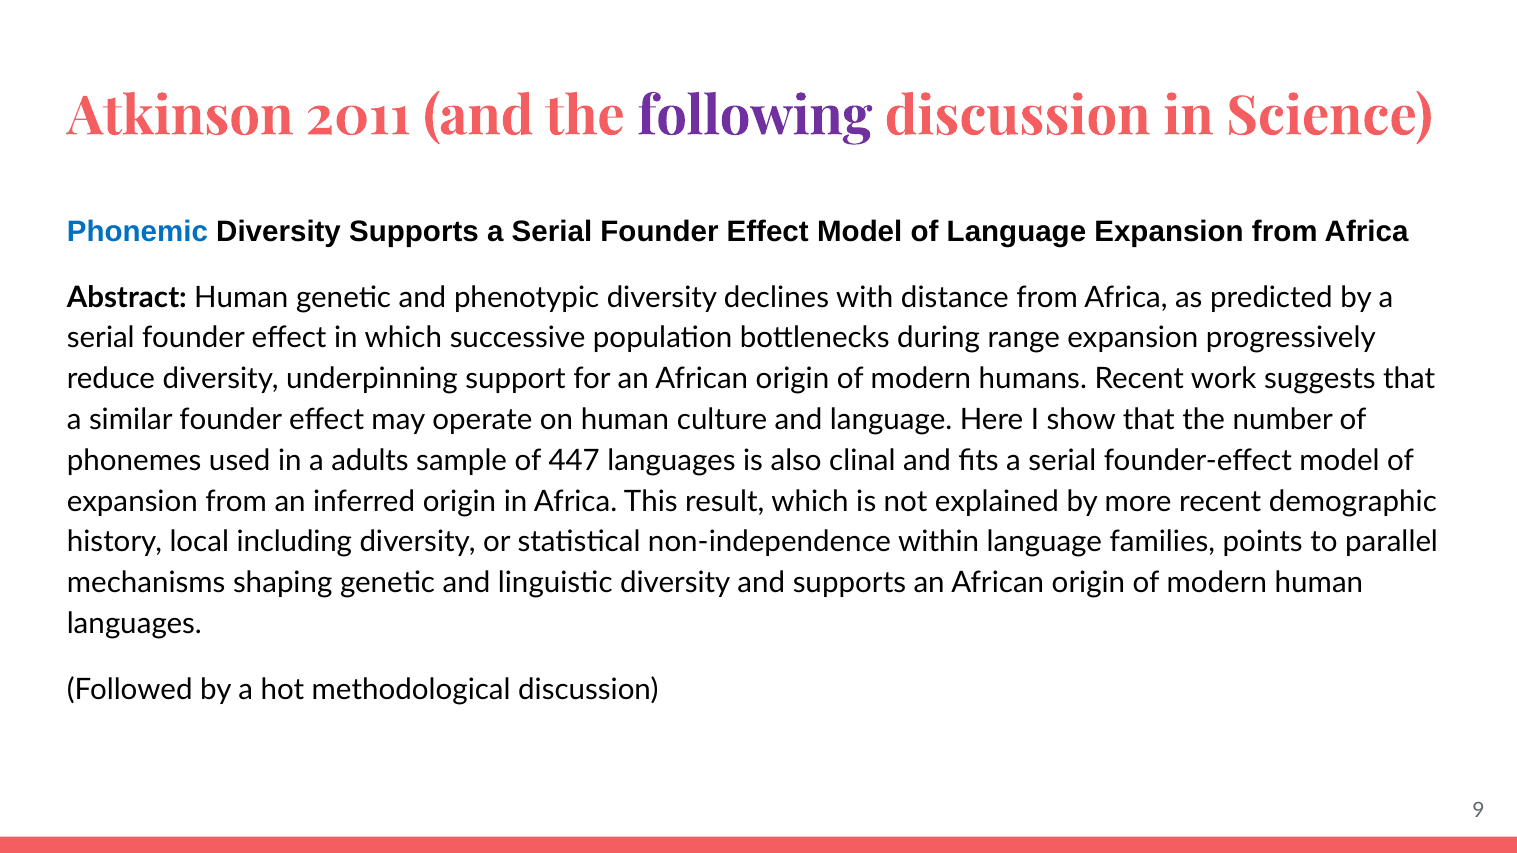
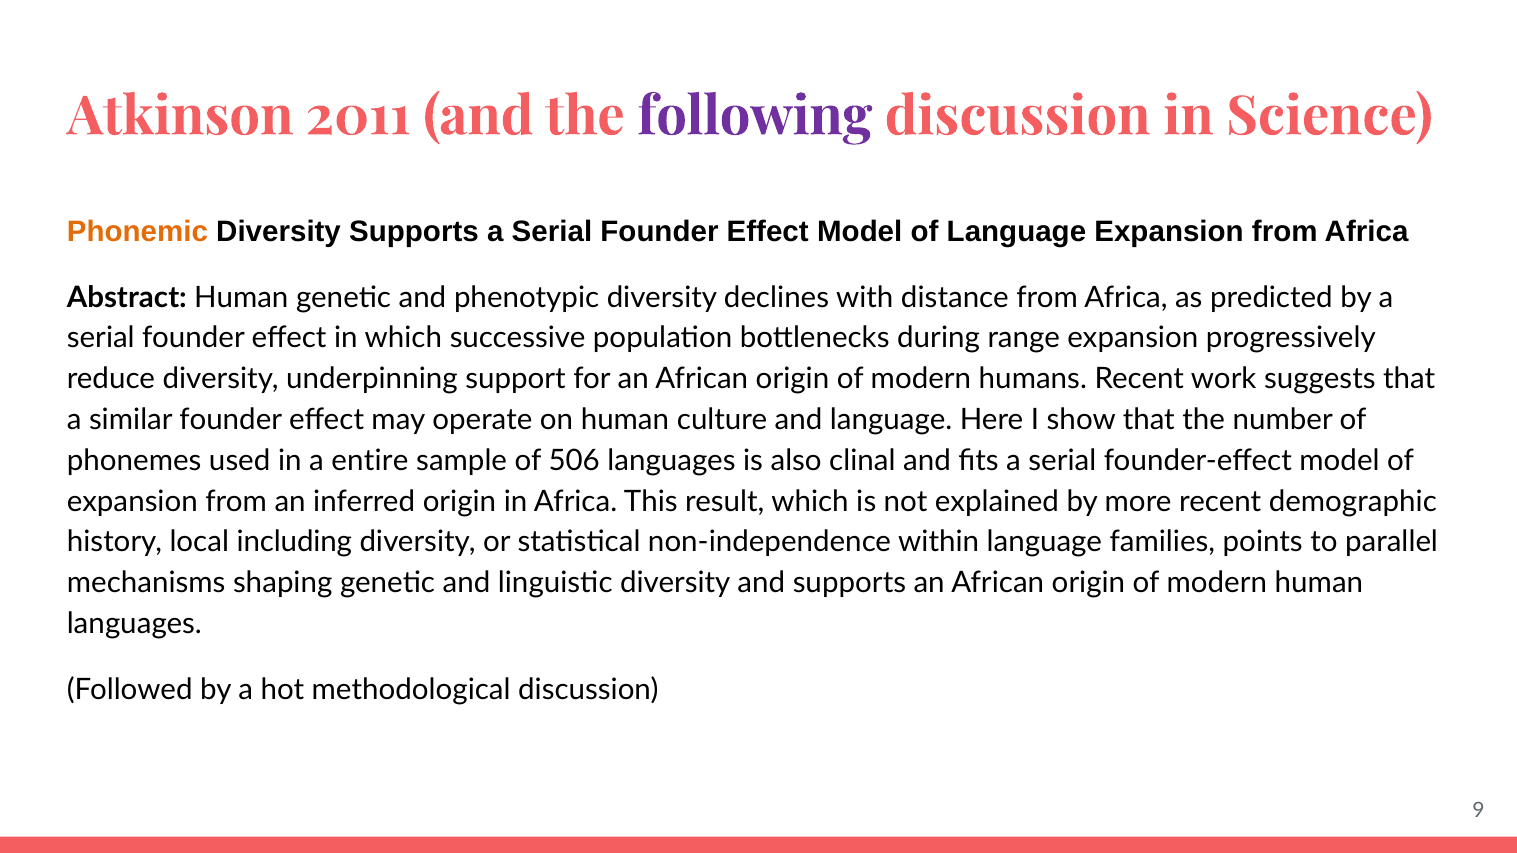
Phonemic colour: blue -> orange (137, 231)
adults: adults -> entire (370, 461)
447: 447 -> 506 (574, 461)
